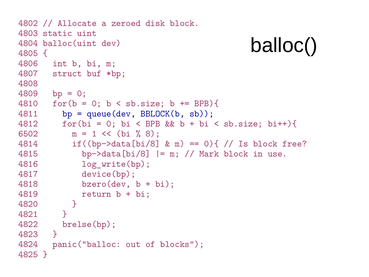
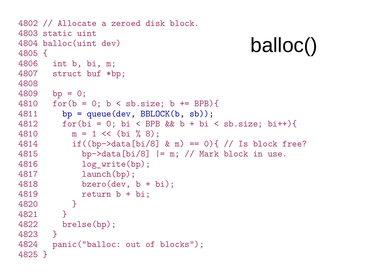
6502: 6502 -> 4810 (28, 133)
device(bp: device(bp -> launch(bp (109, 174)
